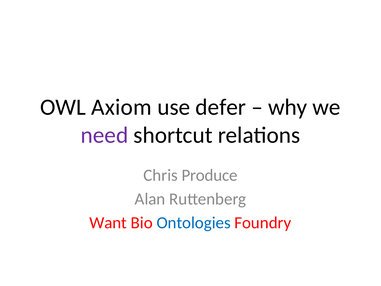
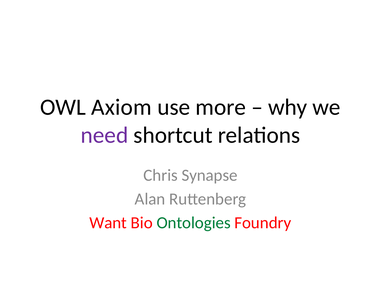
defer: defer -> more (221, 107)
Produce: Produce -> Synapse (210, 175)
Ontologies colour: blue -> green (194, 223)
